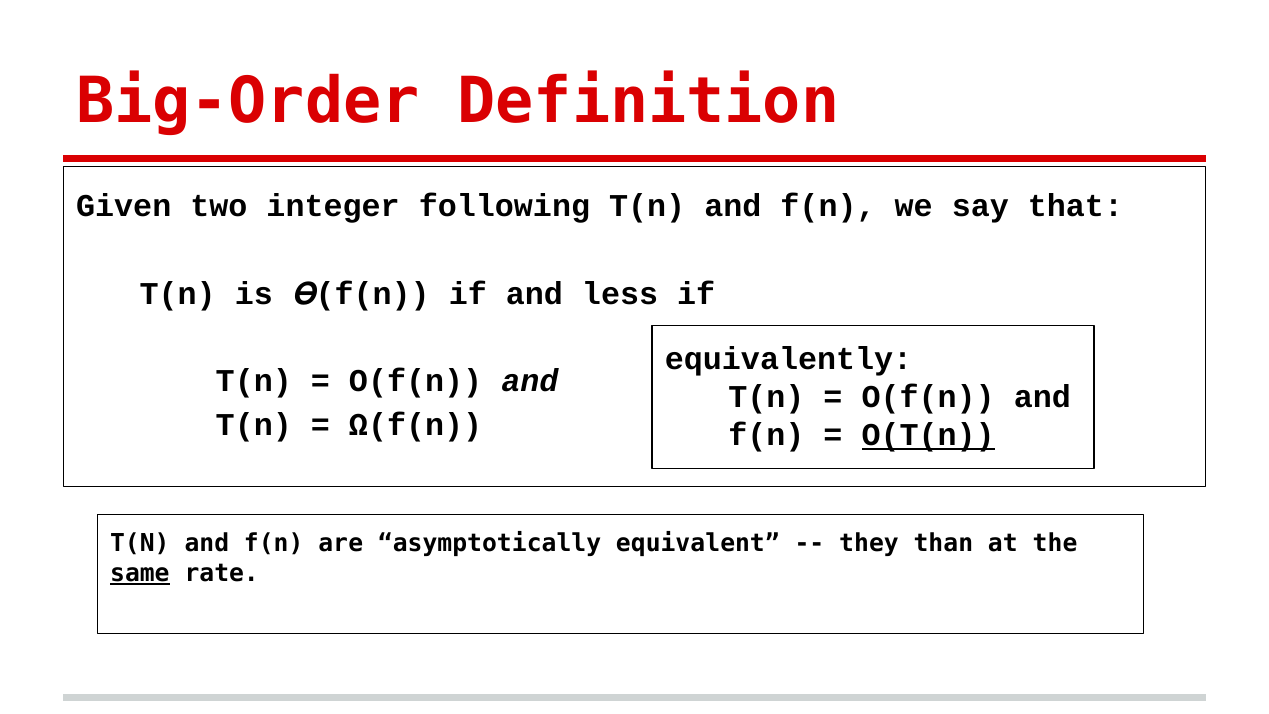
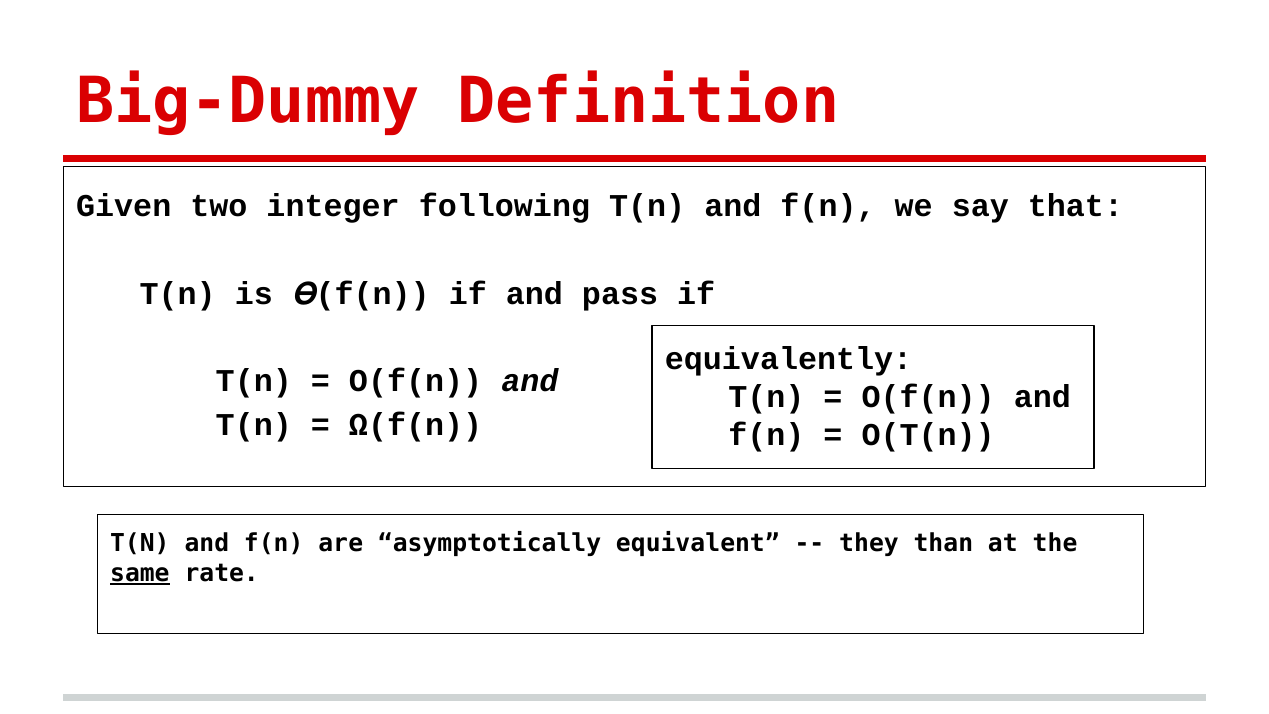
Big-Order: Big-Order -> Big-Dummy (248, 101)
less: less -> pass (620, 294)
O(T(n underline: present -> none (928, 435)
